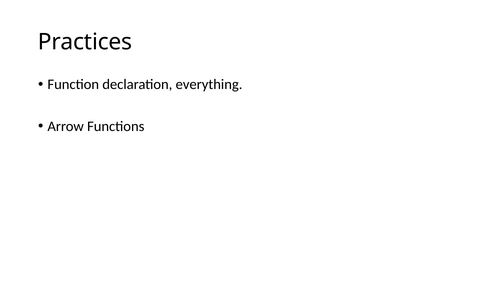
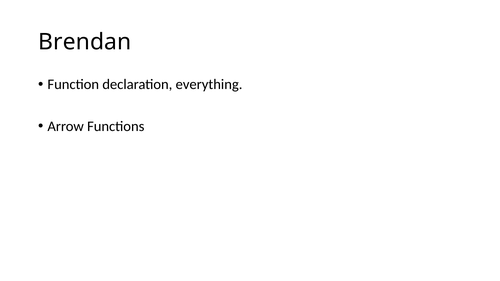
Practices: Practices -> Brendan (85, 42)
